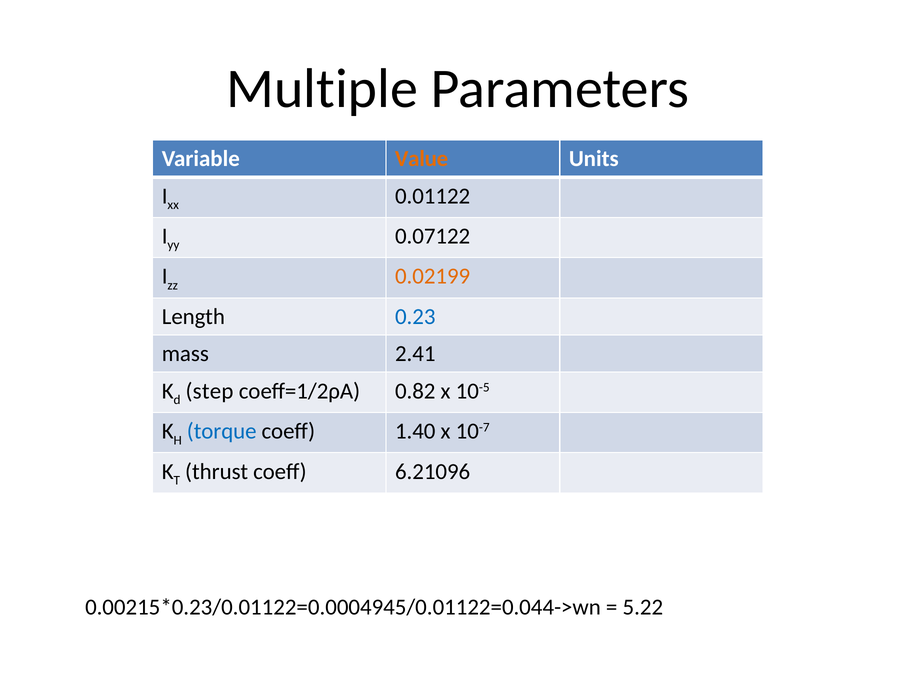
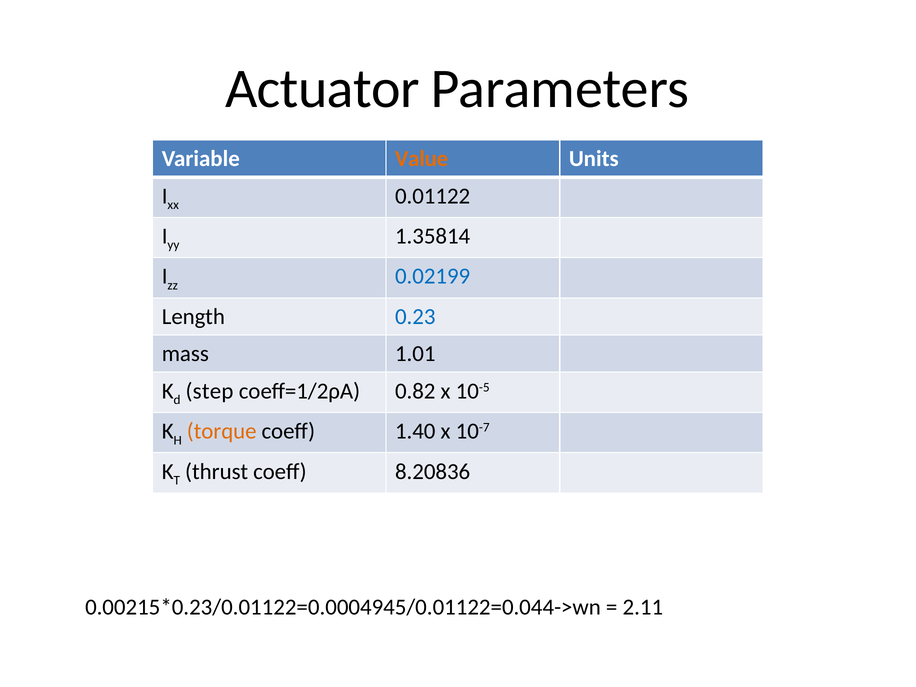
Multiple: Multiple -> Actuator (322, 89)
0.07122: 0.07122 -> 1.35814 (433, 236)
0.02199 colour: orange -> blue (433, 276)
2.41: 2.41 -> 1.01 (415, 354)
torque colour: blue -> orange (222, 431)
6.21096: 6.21096 -> 8.20836 (433, 471)
5.22: 5.22 -> 2.11 (643, 607)
